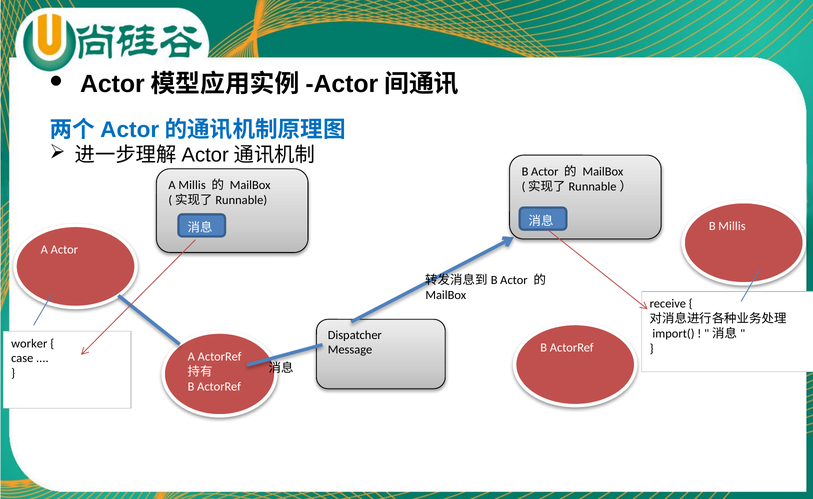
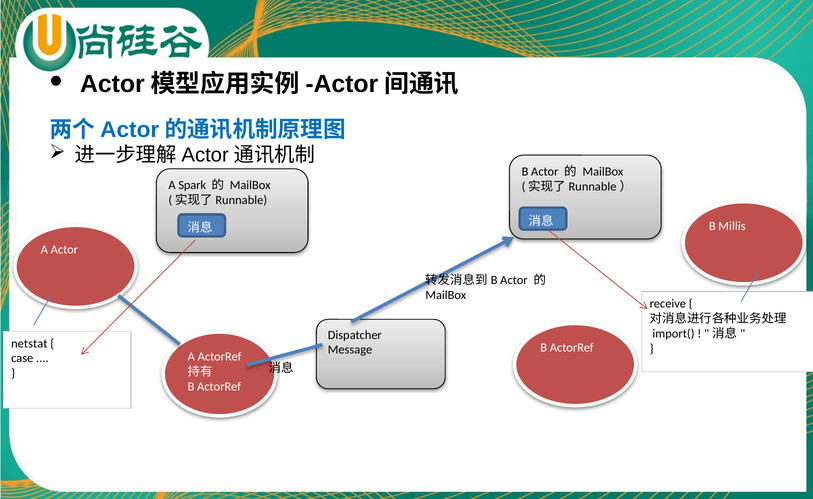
A Millis: Millis -> Spark (192, 185)
worker: worker -> netstat (29, 344)
